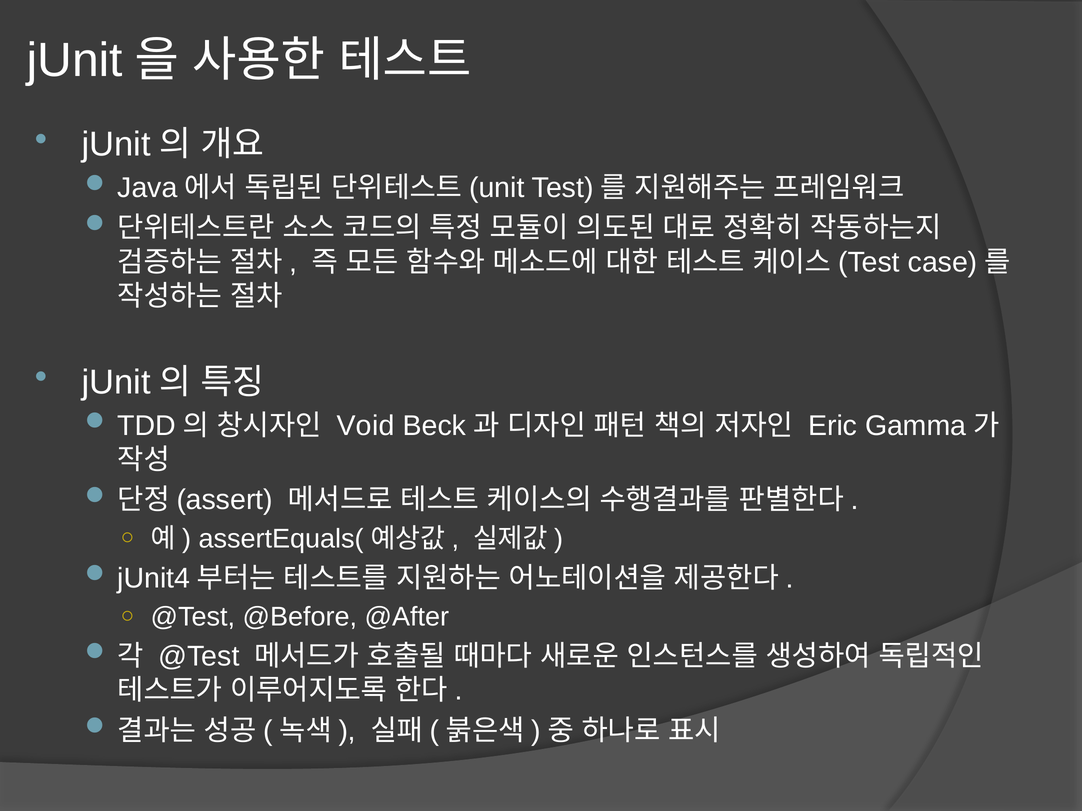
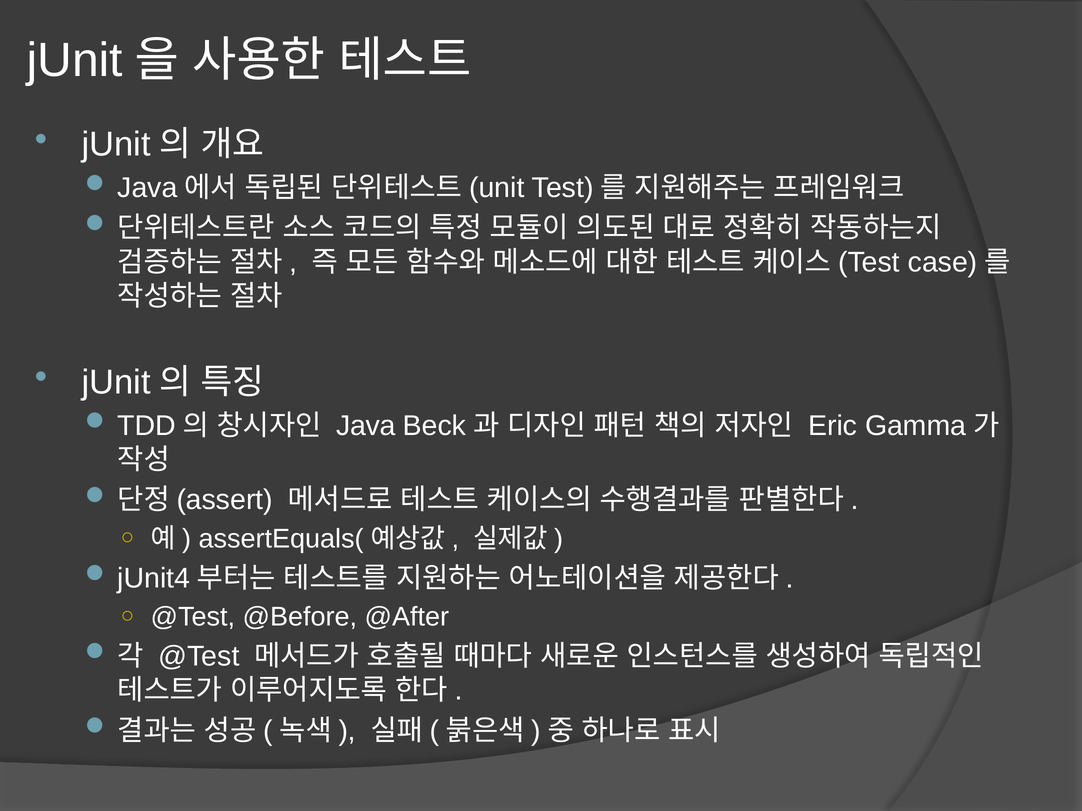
Void: Void -> Java (366, 426)
